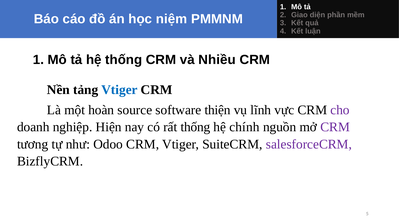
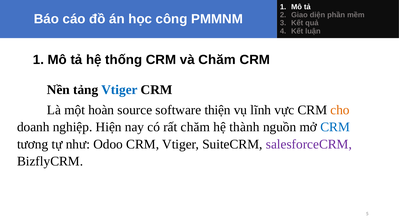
niệm: niệm -> công (172, 19)
và Nhiều: Nhiều -> Chăm (217, 60)
cho colour: purple -> orange (340, 110)
rất thống: thống -> chăm (195, 127)
chính: chính -> thành (244, 127)
CRM colour: purple -> blue (335, 127)
